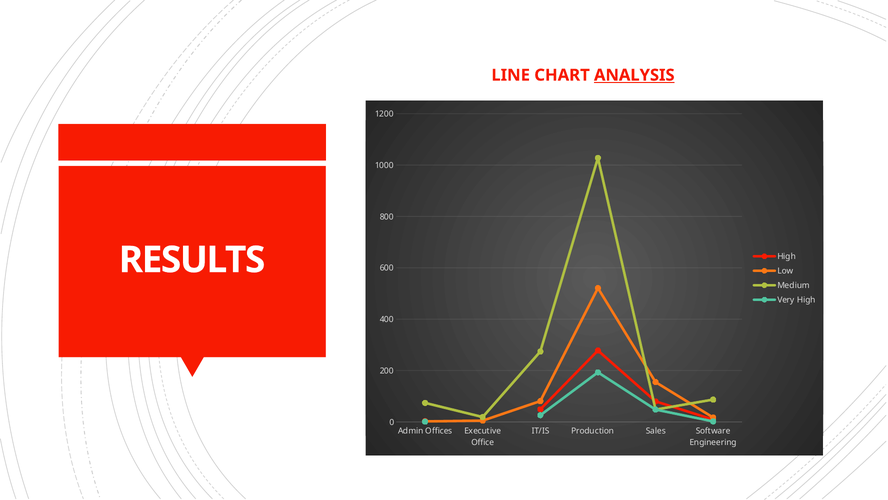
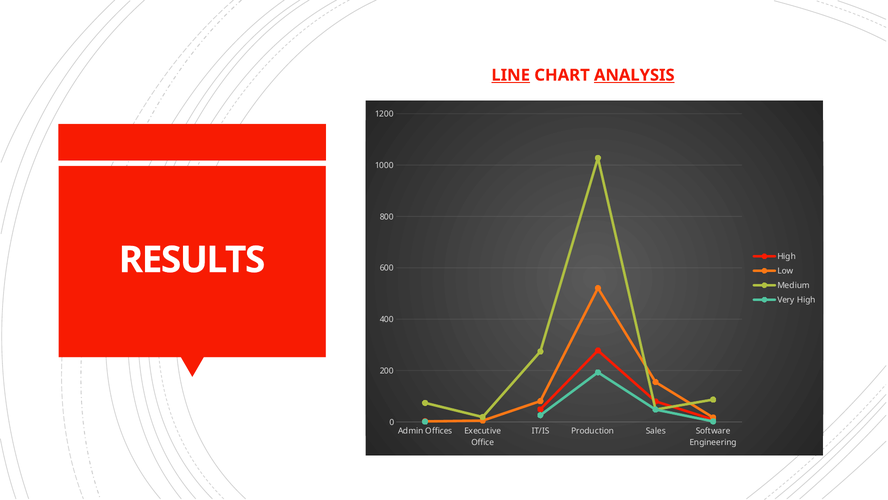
LINE underline: none -> present (511, 75)
